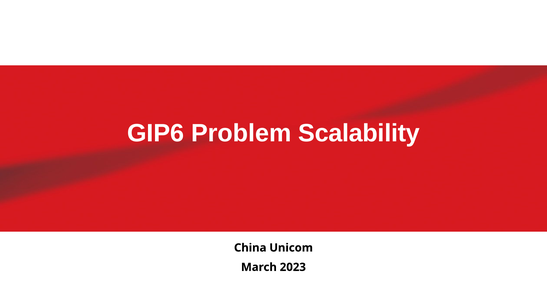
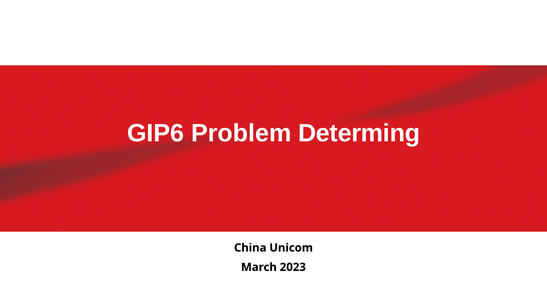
Scalability: Scalability -> Determing (359, 133)
